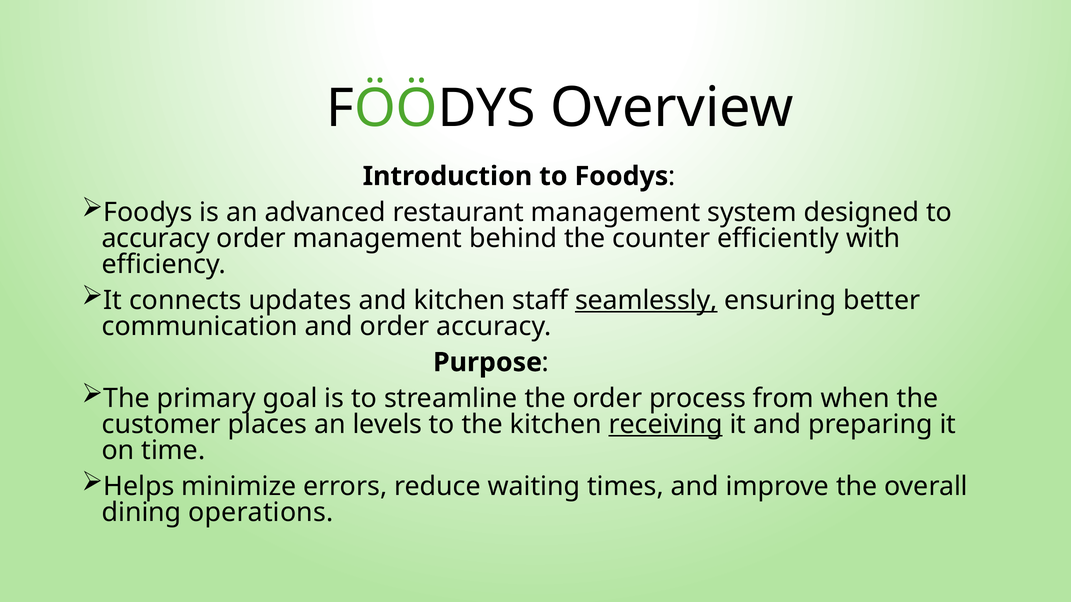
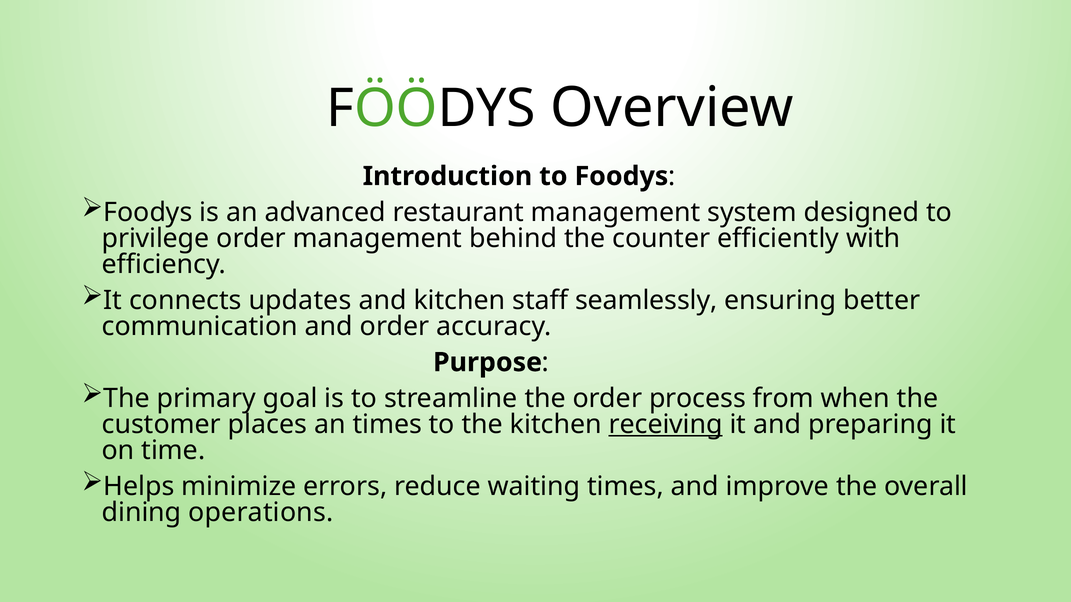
accuracy: accuracy -> privilege (156, 238)
seamlessly underline: present -> none (646, 301)
an levels: levels -> times (387, 425)
